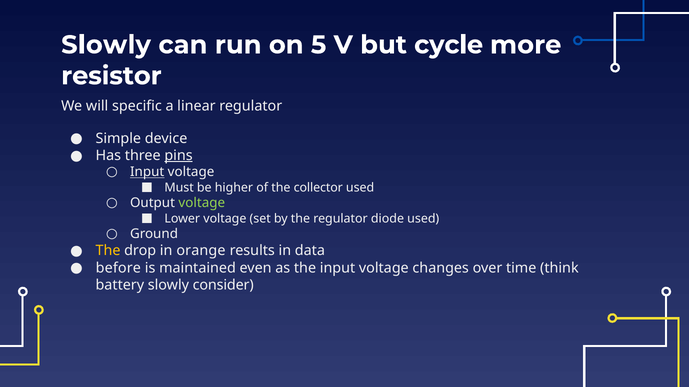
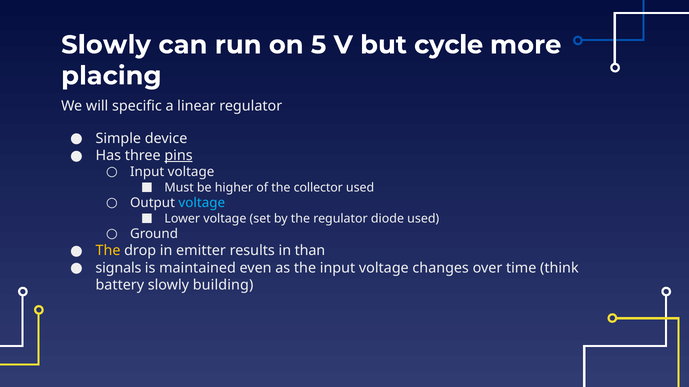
resistor: resistor -> placing (111, 76)
Input underline: present -> none (147, 172)
voltage colour: light green -> light blue (202, 203)
orange: orange -> emitter (201, 251)
data: data -> than (310, 251)
before: before -> signals (118, 268)
consider: consider -> building (223, 286)
